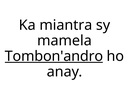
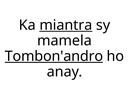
miantra underline: none -> present (66, 25)
